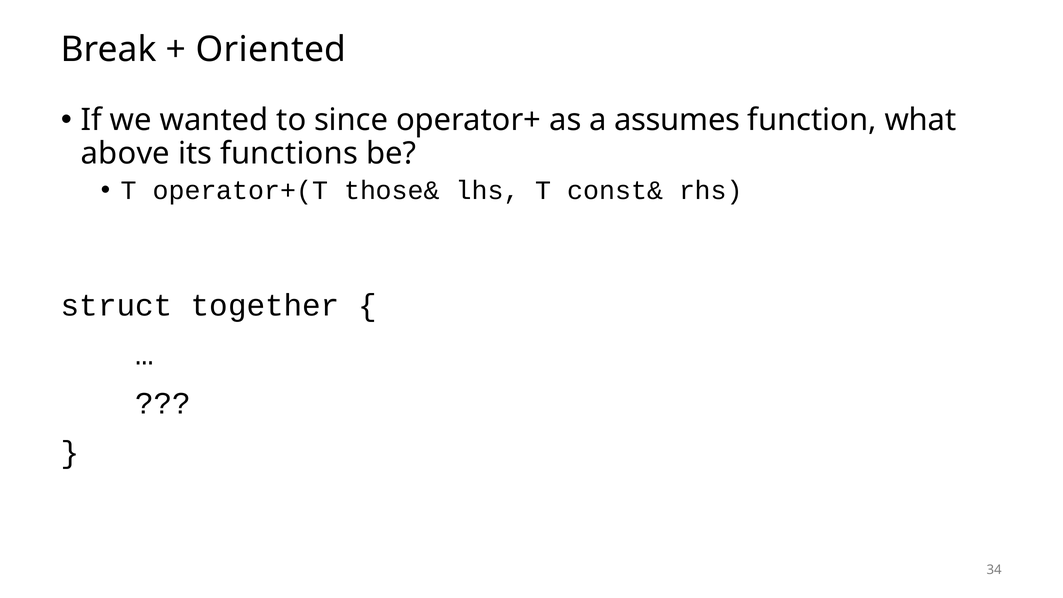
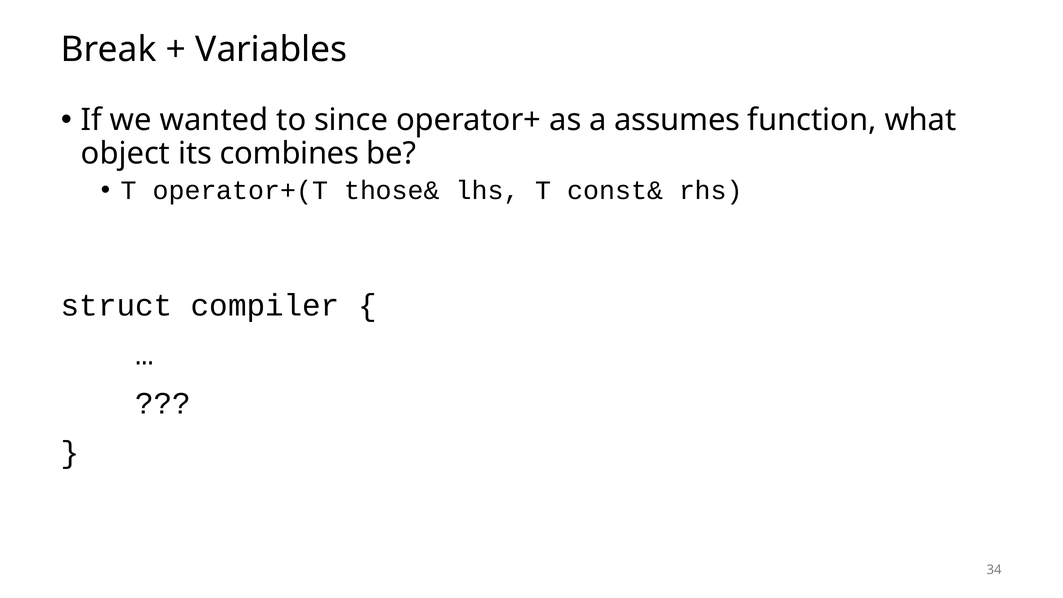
Oriented: Oriented -> Variables (271, 50)
above: above -> object (126, 154)
functions: functions -> combines (289, 154)
together: together -> compiler (265, 305)
